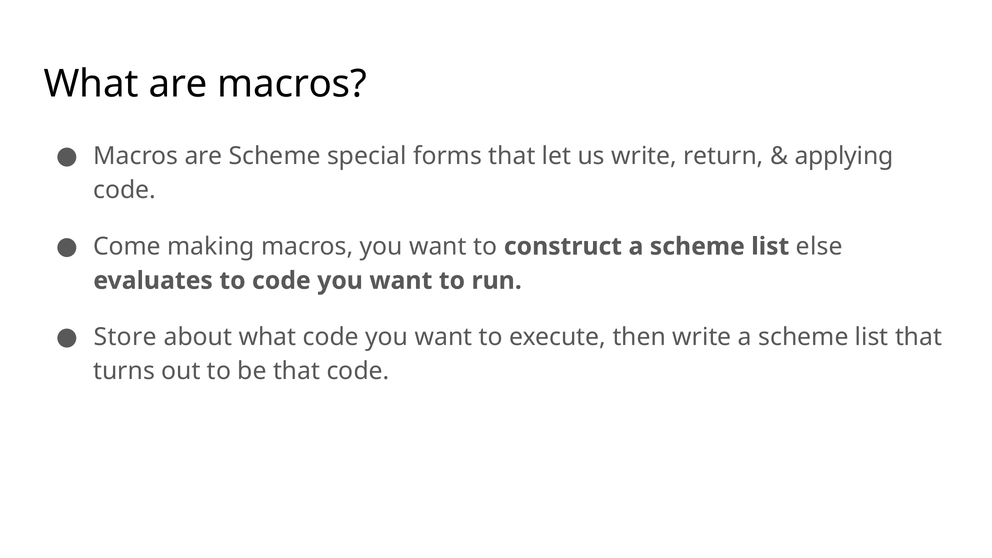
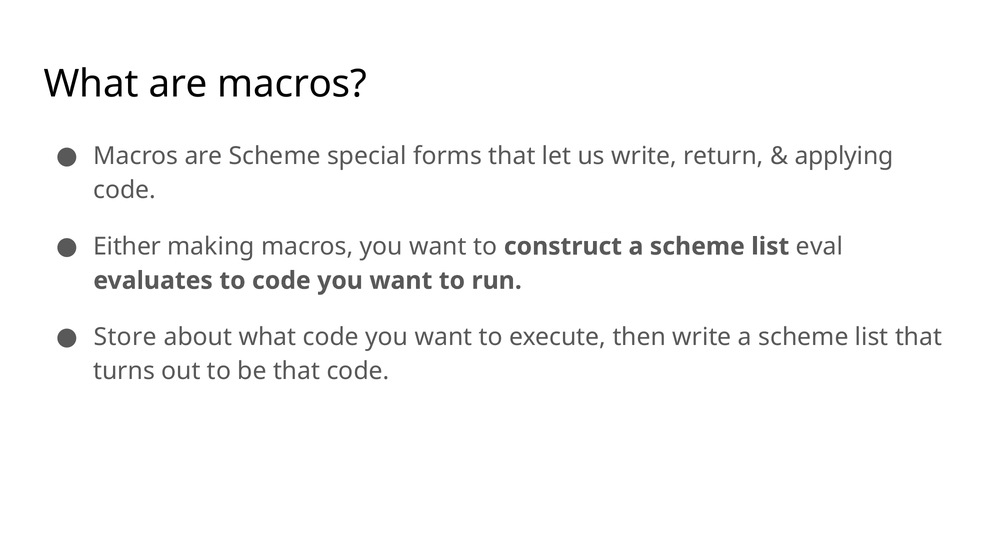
Come: Come -> Either (127, 246)
else: else -> eval (820, 246)
